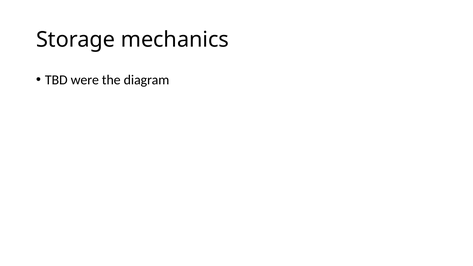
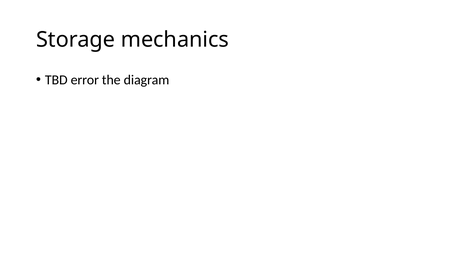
were: were -> error (85, 80)
